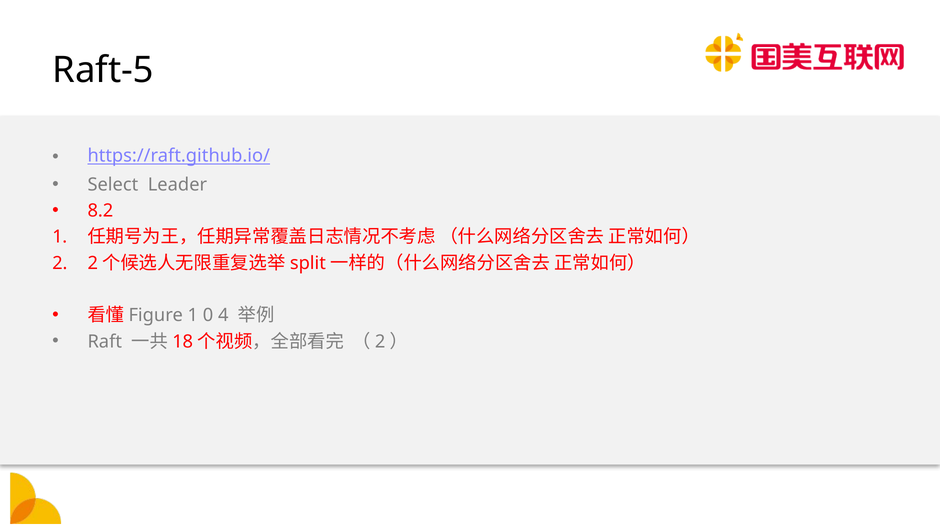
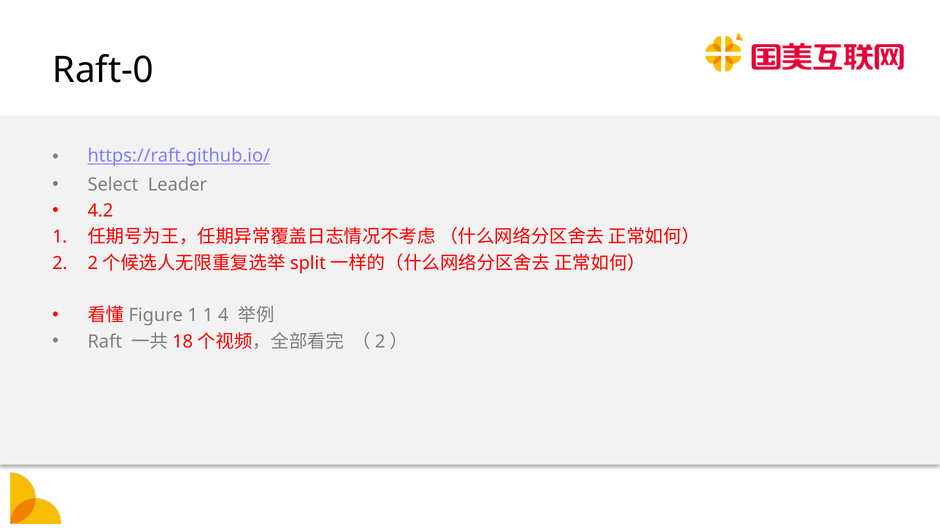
Raft-5: Raft-5 -> Raft-0 (103, 70)
8.2: 8.2 -> 4.2 (100, 211)
1 0: 0 -> 1 (208, 315)
